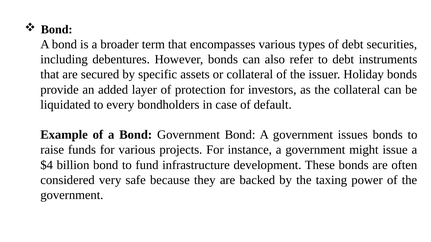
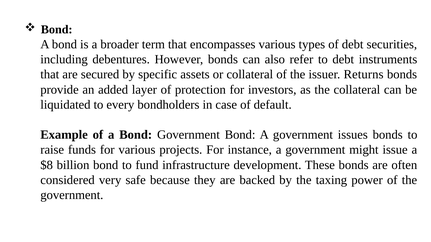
Holiday: Holiday -> Returns (364, 75)
$4: $4 -> $8 (47, 165)
